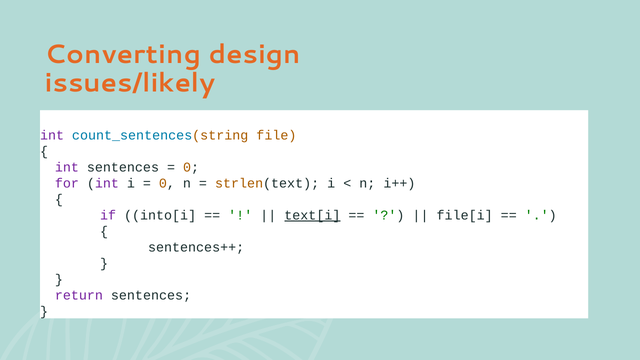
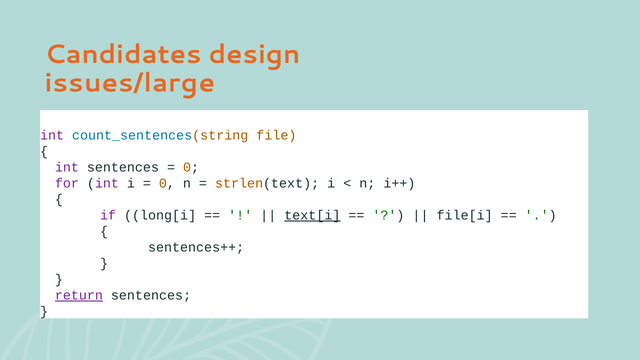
Converting: Converting -> Candidates (123, 54)
issues/likely: issues/likely -> issues/large (130, 83)
into[i: into[i -> long[i (160, 215)
return underline: none -> present (79, 295)
